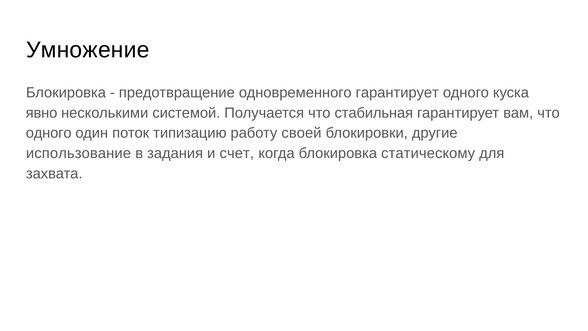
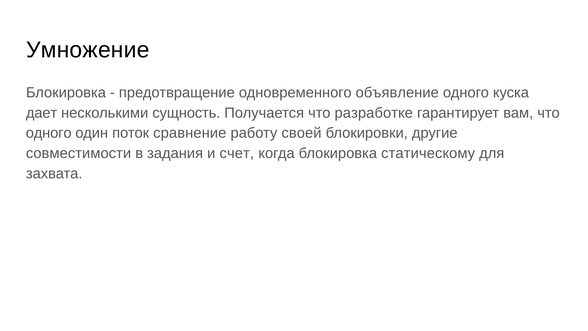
одновременного гарантирует: гарантирует -> объявление (397, 92)
явно: явно -> дает (42, 113)
системой: системой -> сущность (186, 113)
стабильная: стабильная -> разработке (374, 113)
типизацию: типизацию -> сравнение (190, 133)
использование: использование -> совместимости (79, 153)
